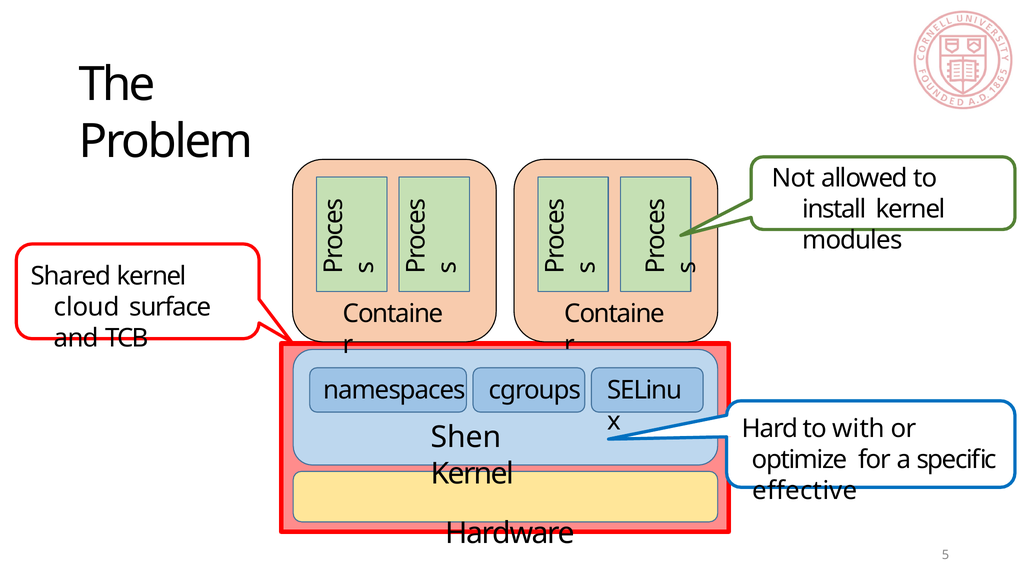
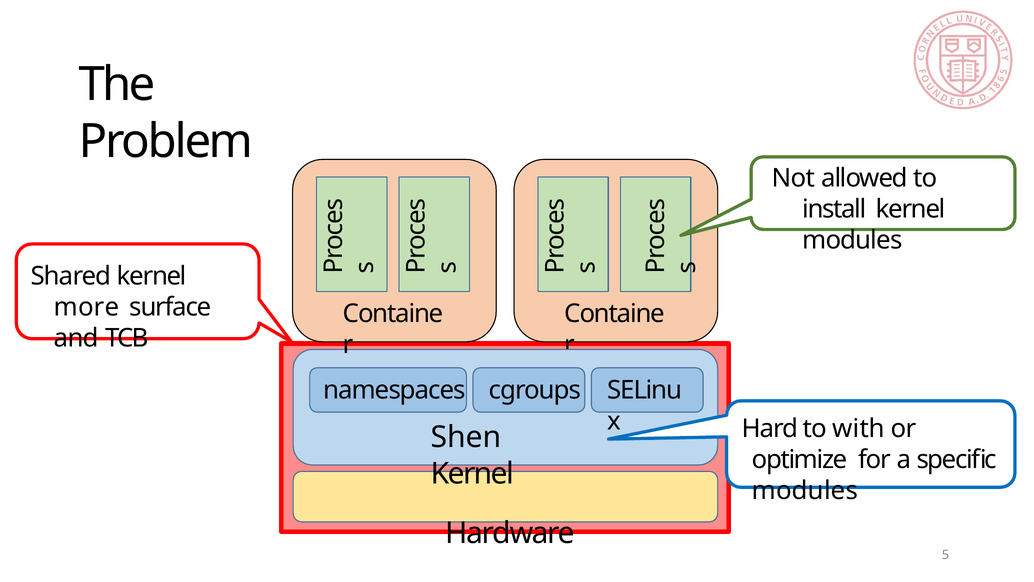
cloud: cloud -> more (87, 307)
effective: effective -> modules (805, 491)
